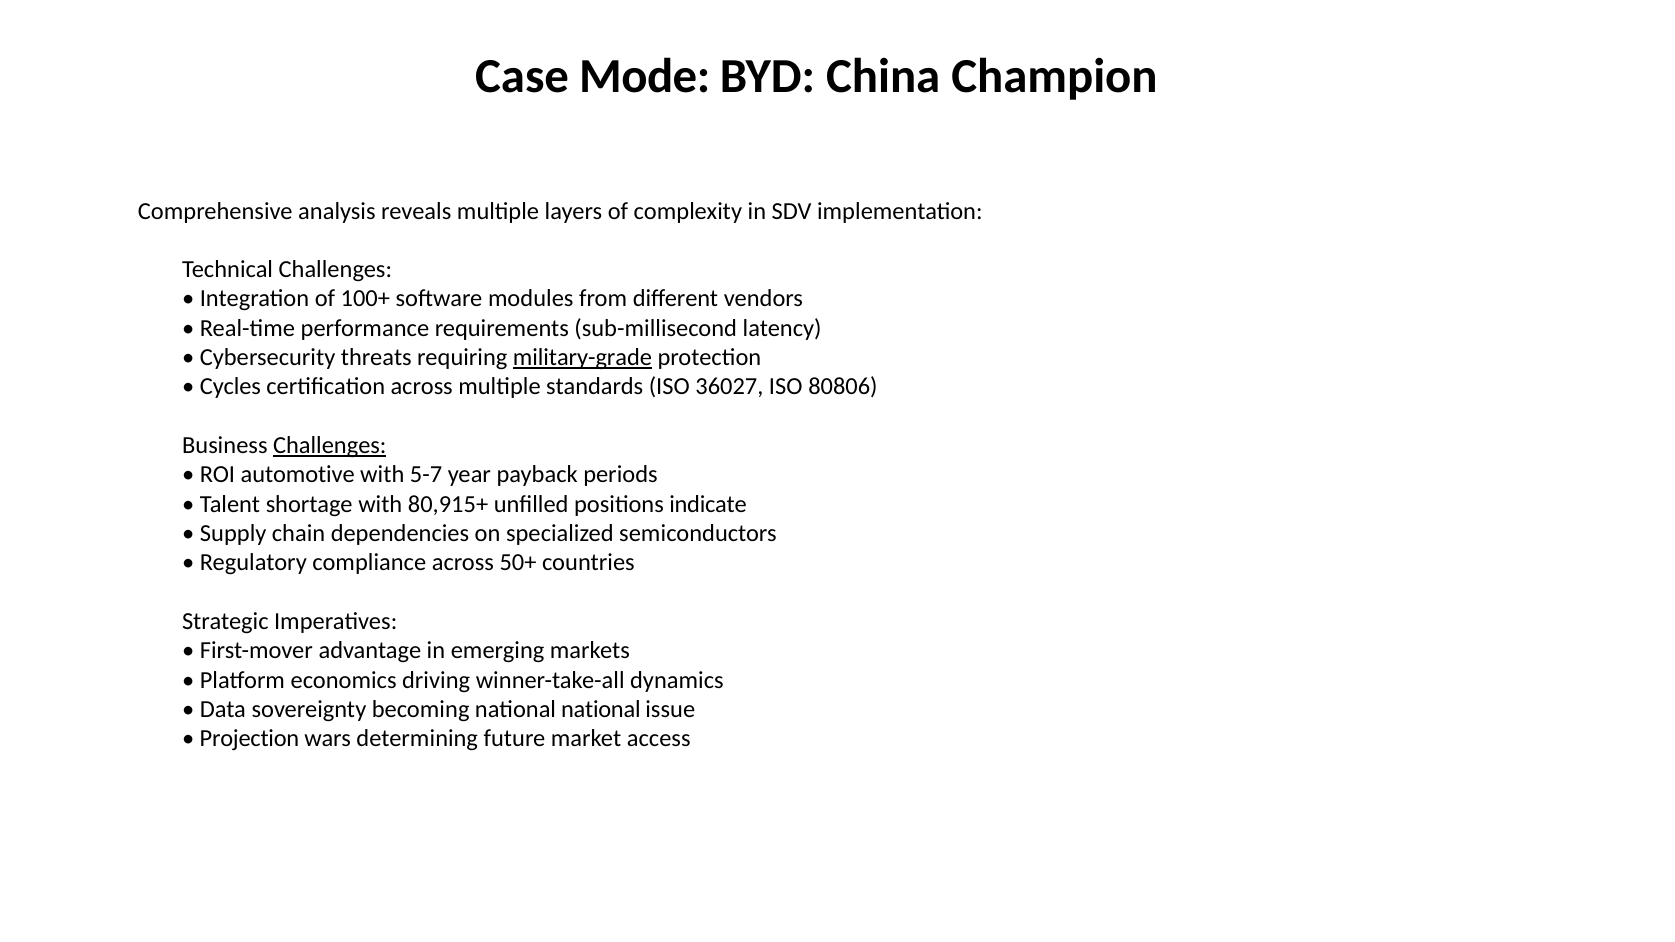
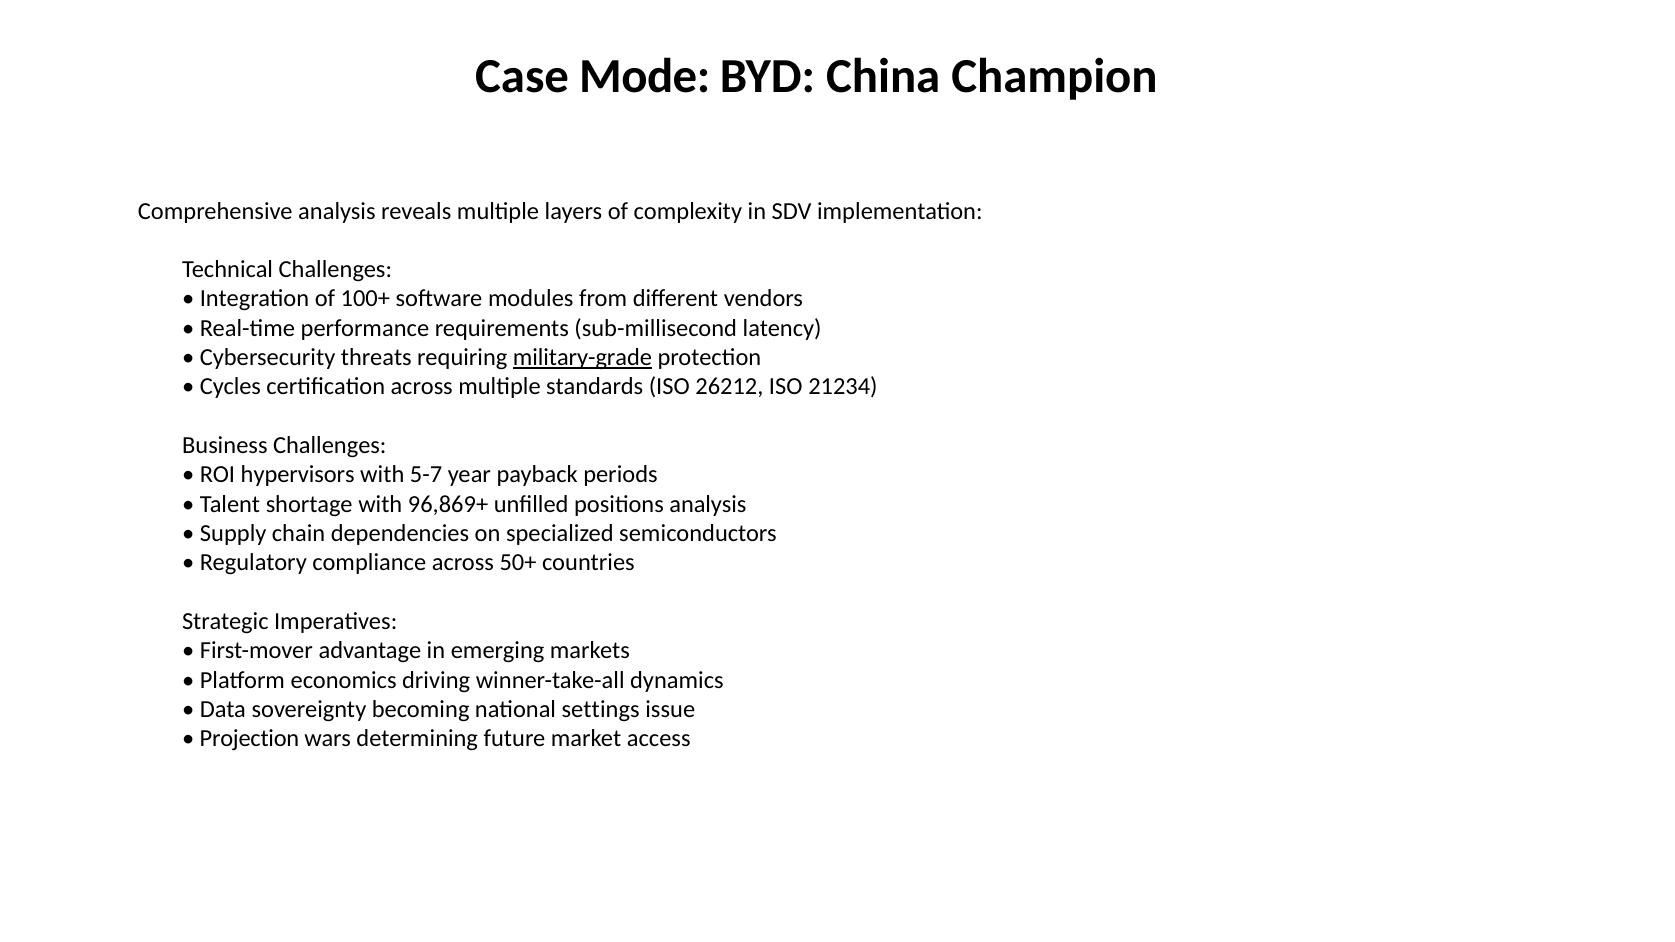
36027: 36027 -> 26212 (729, 387)
80806: 80806 -> 21234 (843, 387)
Challenges underline: present -> none (330, 446)
automotive: automotive -> hypervisors (298, 475)
80,915+: 80,915+ -> 96,869+ (448, 504)
positions indicate: indicate -> analysis (708, 504)
national national: national -> settings (601, 710)
